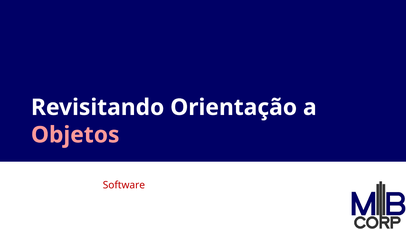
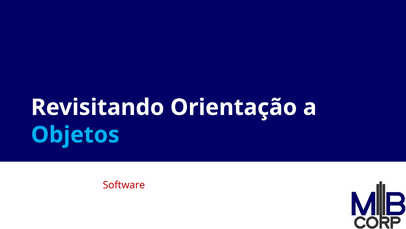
Objetos colour: pink -> light blue (75, 134)
